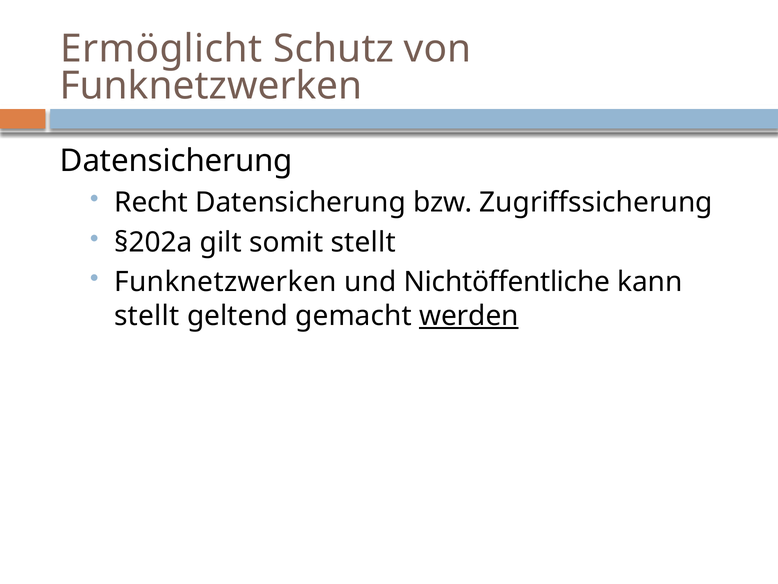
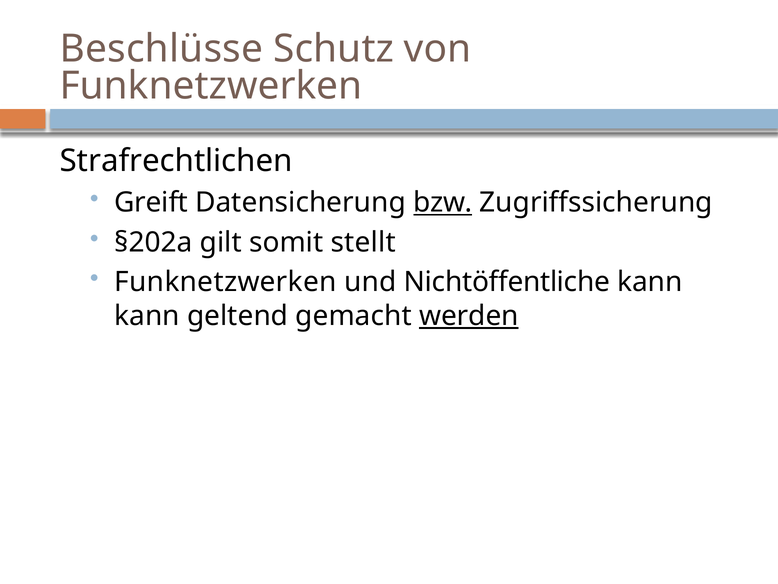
Ermöglicht: Ermöglicht -> Beschlüsse (161, 49)
Datensicherung: Datensicherung -> Strafrechtlichen (176, 161)
Recht: Recht -> Greift (151, 202)
bzw underline: none -> present (443, 202)
stellt: stellt -> kann (147, 316)
